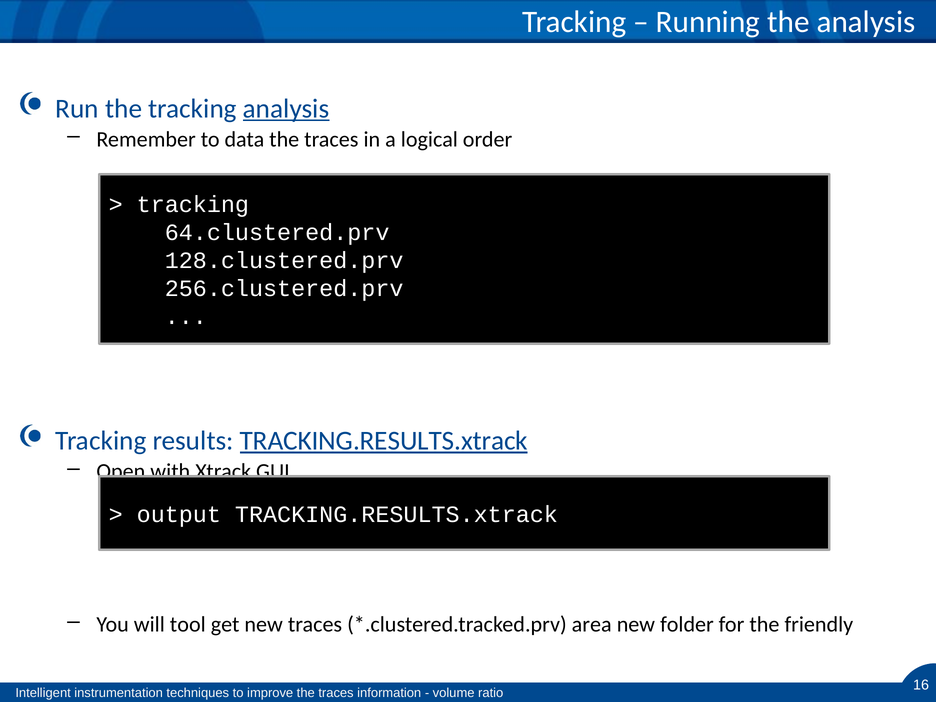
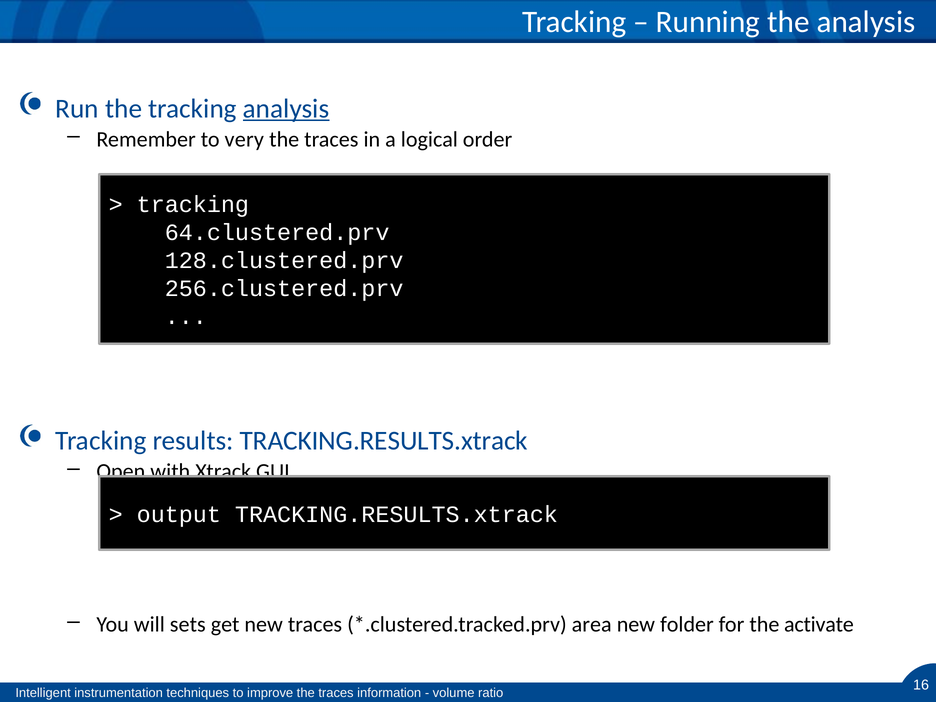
data: data -> very (244, 139)
TRACKING.RESULTS.xtrack underline: present -> none (384, 441)
tool: tool -> sets (188, 625)
friendly: friendly -> activate (819, 625)
